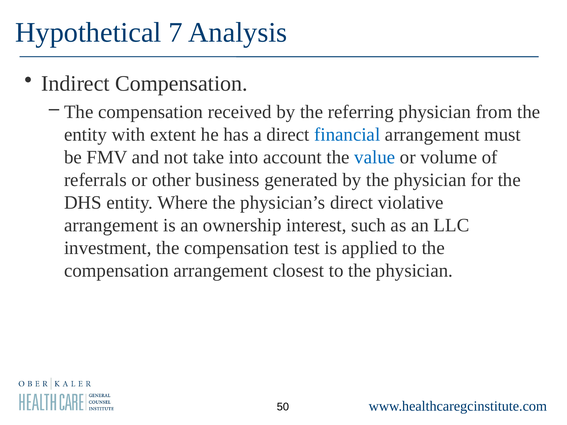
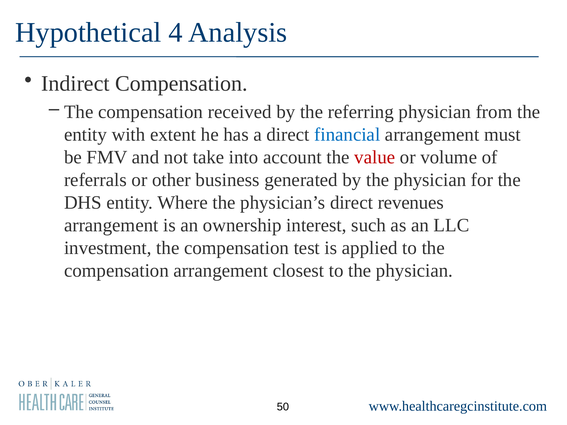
7: 7 -> 4 (176, 33)
value colour: blue -> red (375, 157)
violative: violative -> revenues (411, 203)
